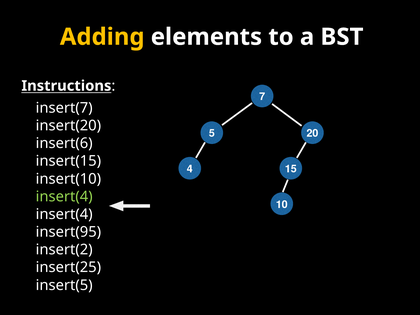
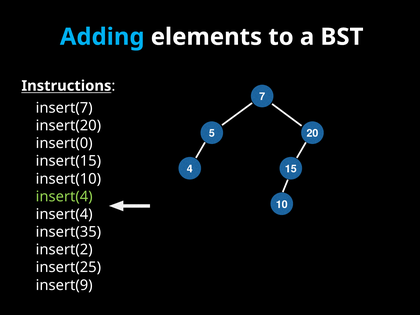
Adding colour: yellow -> light blue (102, 37)
insert(6: insert(6 -> insert(0 (64, 143)
insert(95: insert(95 -> insert(35 (68, 232)
insert(5: insert(5 -> insert(9 (64, 285)
